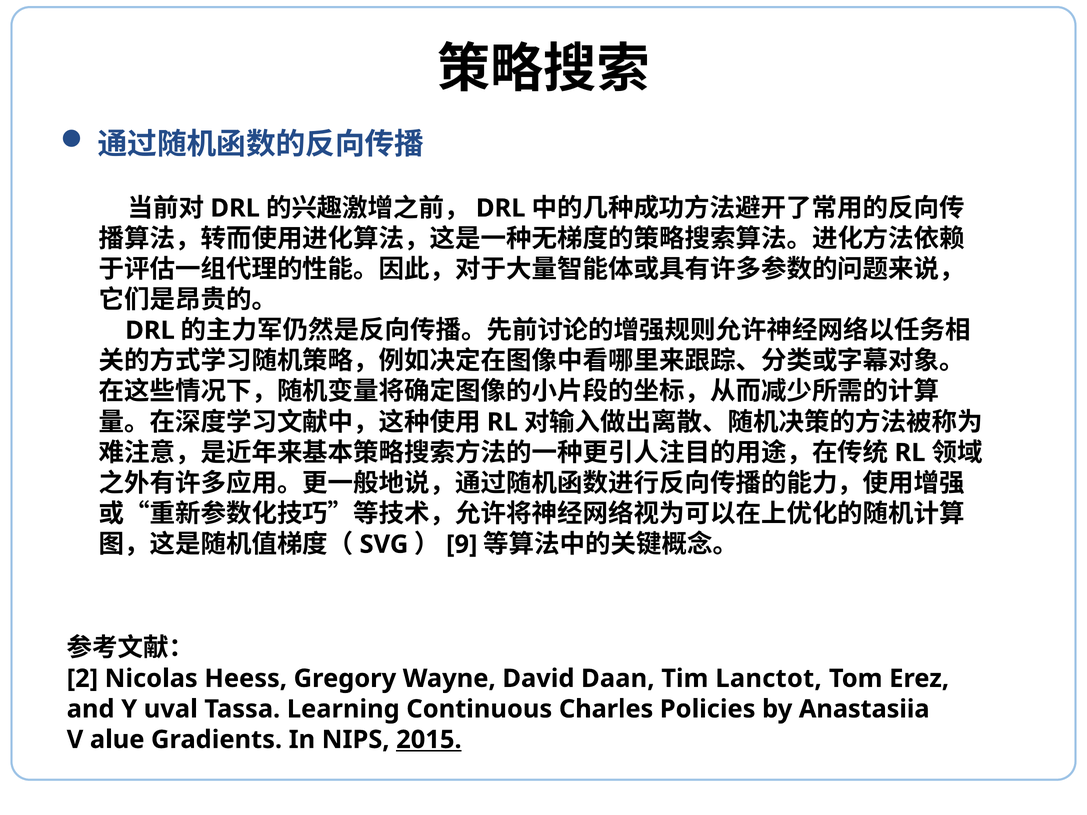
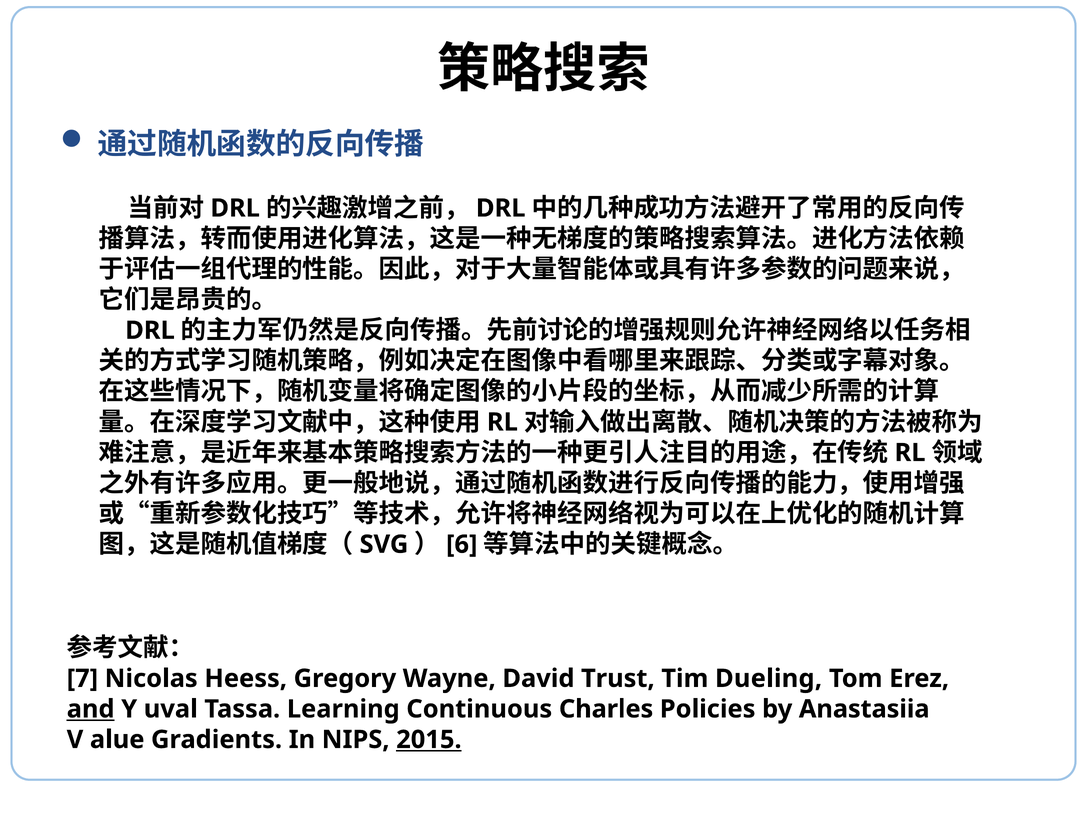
9: 9 -> 6 (462, 545)
2: 2 -> 7 (82, 679)
Daan: Daan -> Trust (618, 679)
Lanctot: Lanctot -> Dueling (769, 679)
and underline: none -> present (91, 709)
